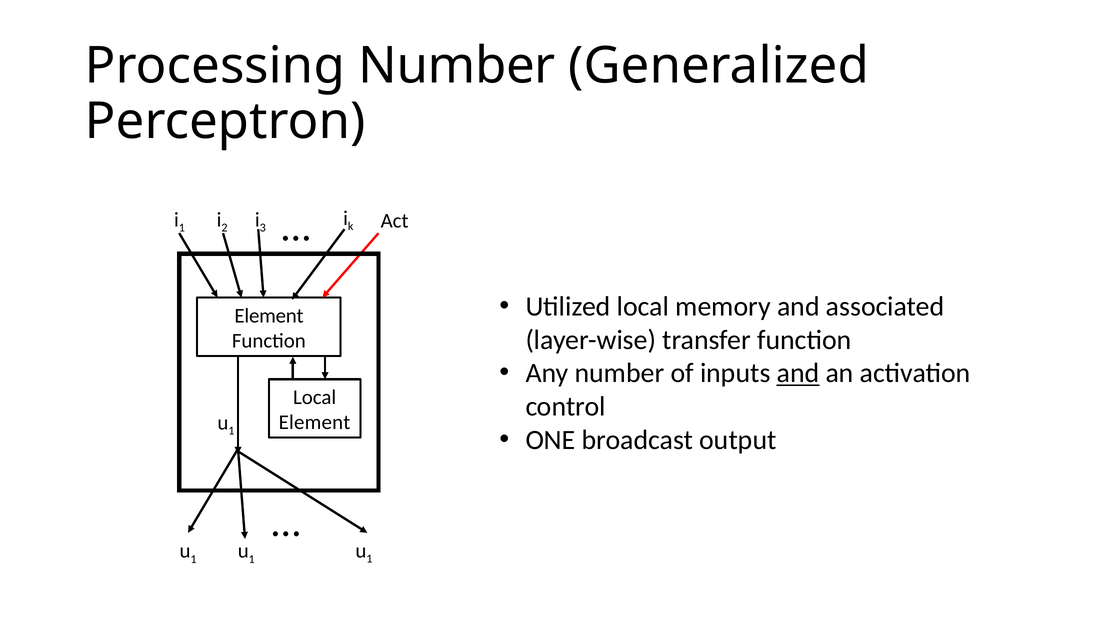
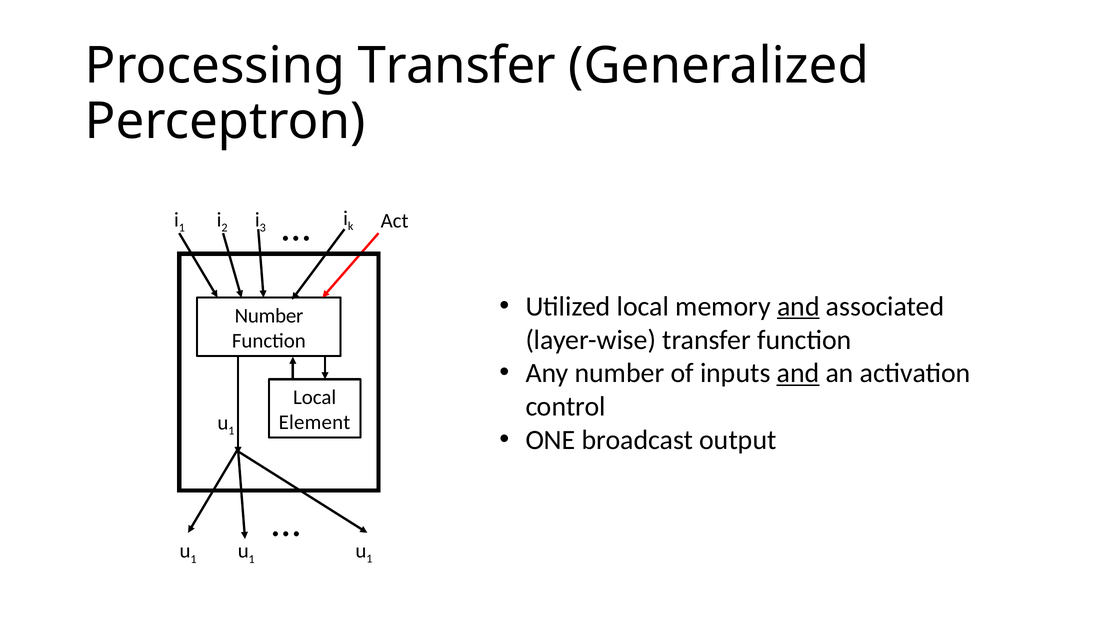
Processing Number: Number -> Transfer (457, 66)
and underline: none -> present (798, 306)
Element: Element -> Number (269, 316)
